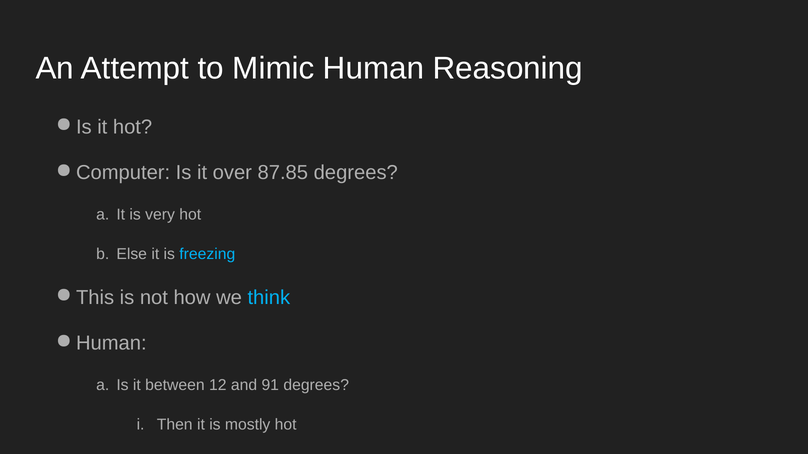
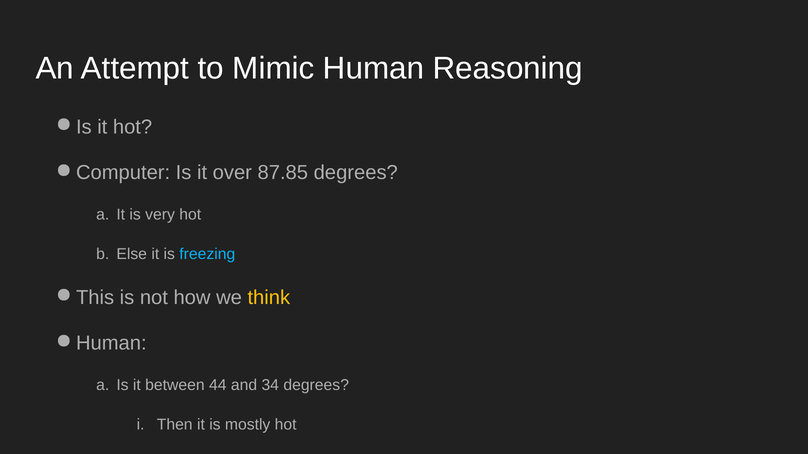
think colour: light blue -> yellow (269, 298)
12: 12 -> 44 (218, 386)
91: 91 -> 34 (270, 386)
